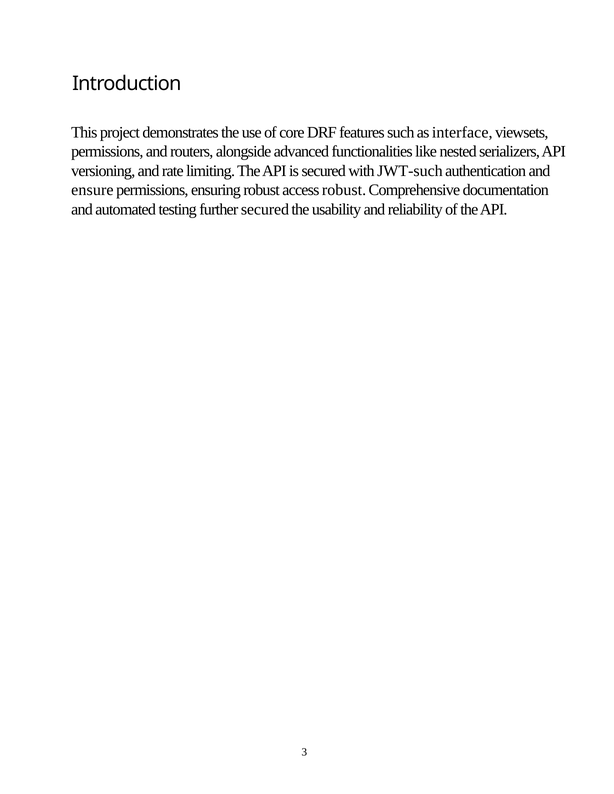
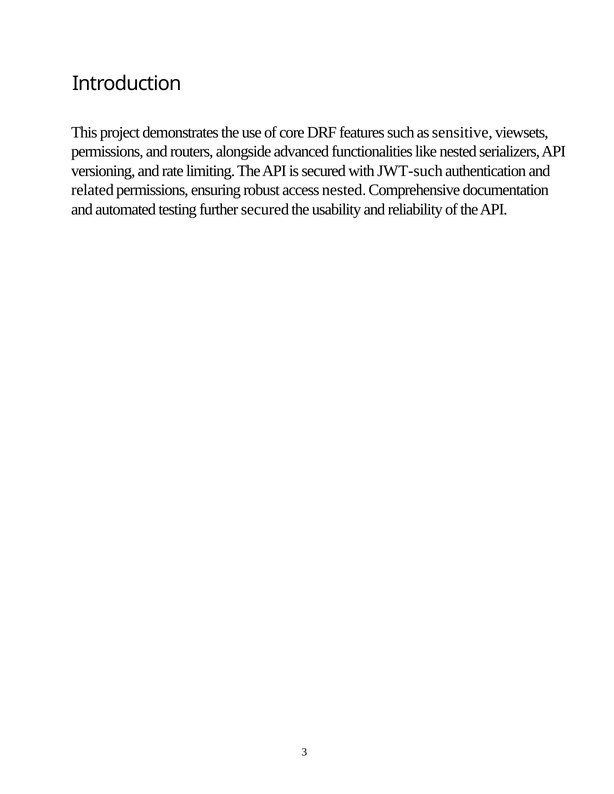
interface: interface -> sensitive (462, 132)
ensure: ensure -> related (93, 190)
access robust: robust -> nested (344, 190)
